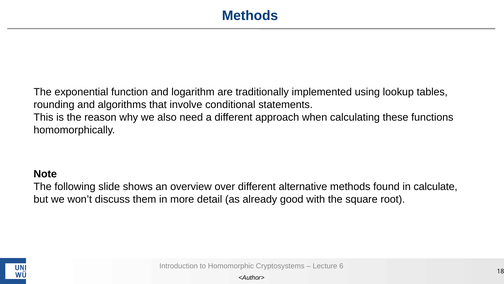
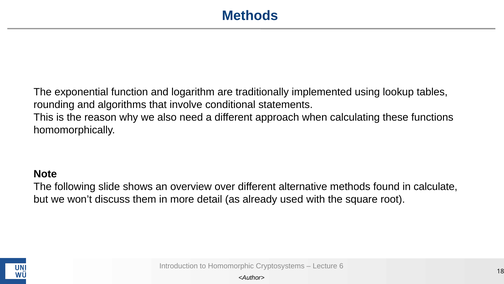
good: good -> used (292, 199)
